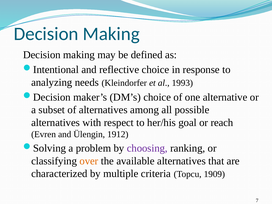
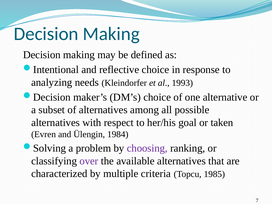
reach: reach -> taken (222, 123)
1912: 1912 -> 1984 (118, 134)
over colour: orange -> purple (89, 161)
1909: 1909 -> 1985 (214, 174)
